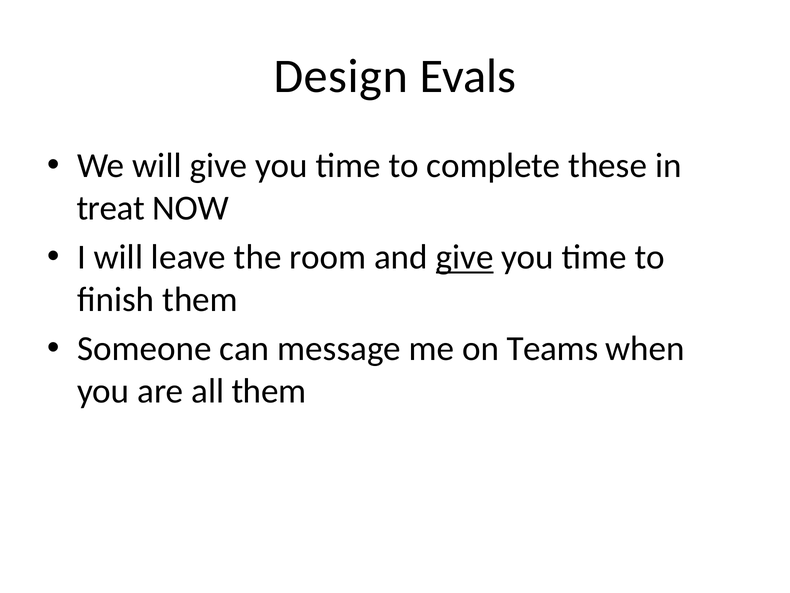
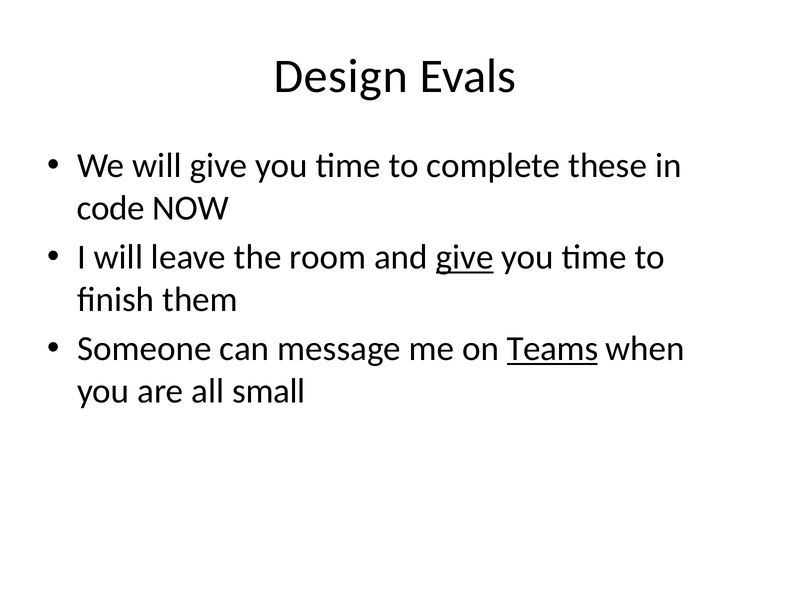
treat: treat -> code (111, 208)
Teams underline: none -> present (552, 349)
all them: them -> small (269, 391)
